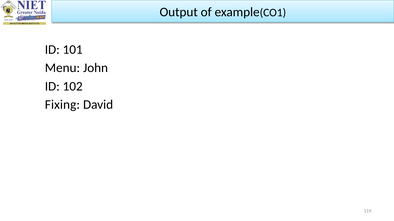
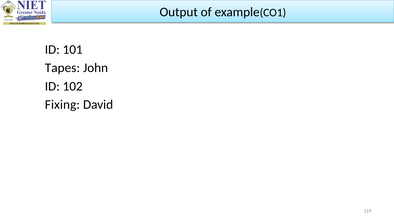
Menu: Menu -> Tapes (62, 68)
